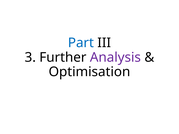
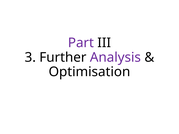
Part colour: blue -> purple (81, 43)
